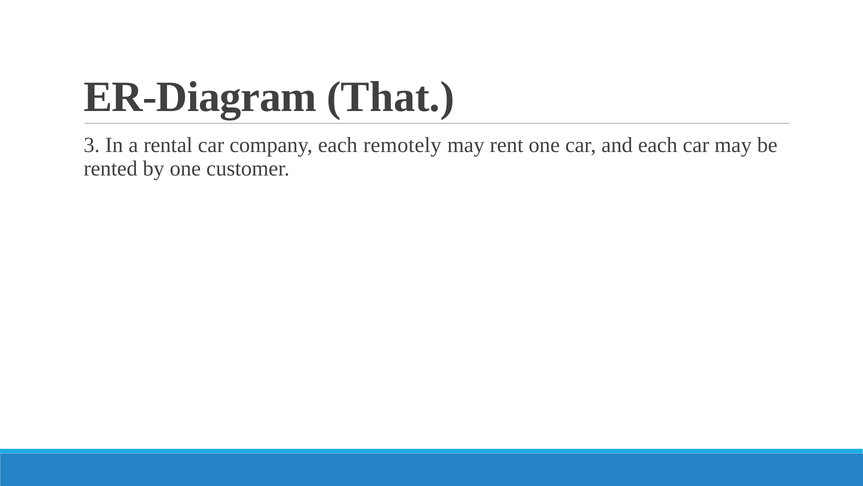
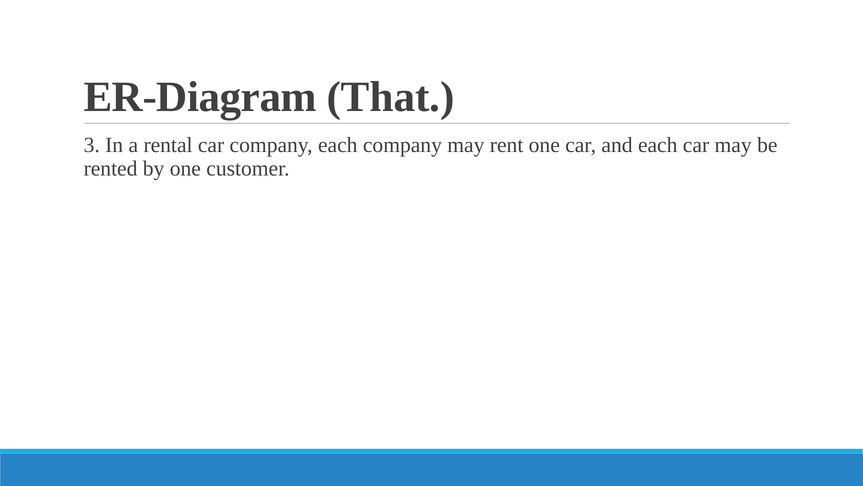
each remotely: remotely -> company (402, 145)
